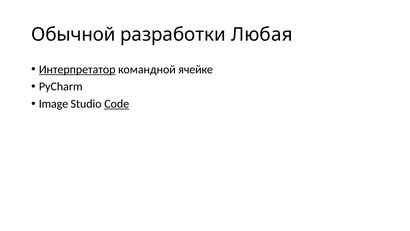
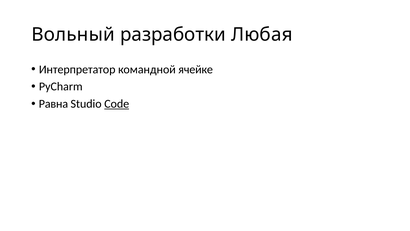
Обычной: Обычной -> Вольный (73, 34)
Интерпретатор underline: present -> none (77, 69)
Image: Image -> Равна (53, 104)
